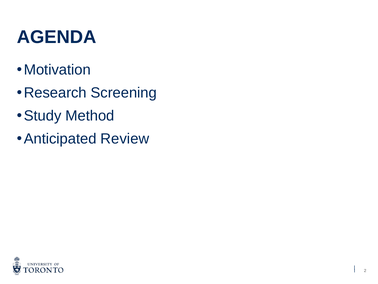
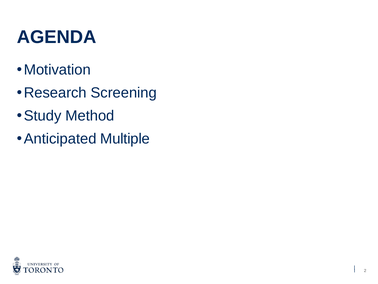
Review: Review -> Multiple (125, 139)
